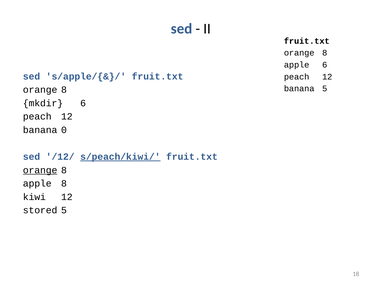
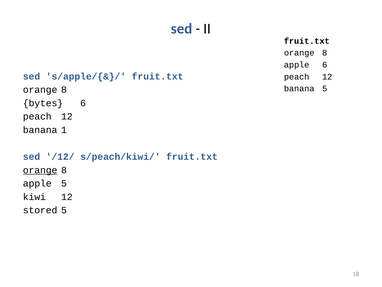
mkdir: mkdir -> bytes (43, 103)
0: 0 -> 1 (64, 130)
s/peach/kiwi/ underline: present -> none (120, 156)
apple 8: 8 -> 5 (64, 183)
